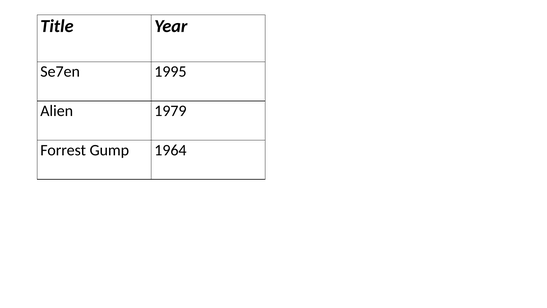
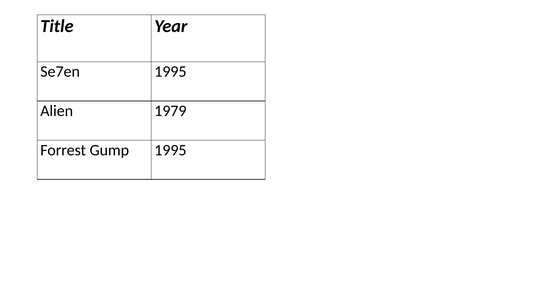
Gump 1964: 1964 -> 1995 (170, 150)
